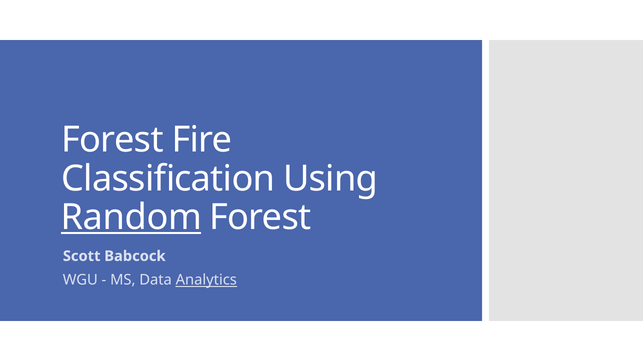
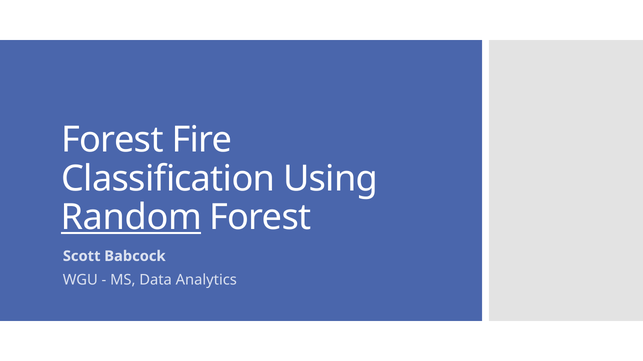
Analytics underline: present -> none (206, 281)
